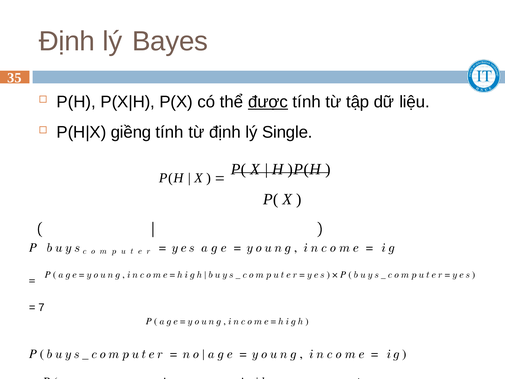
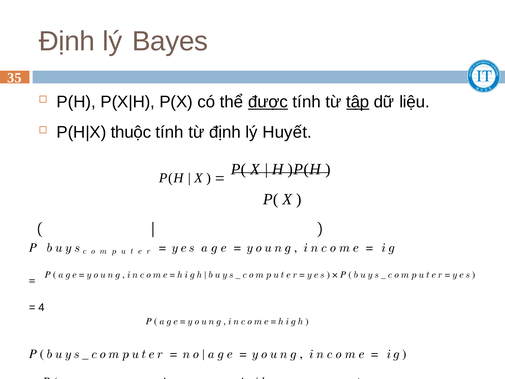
tập underline: none -> present (358, 102)
giềng: giềng -> thuộc (131, 132)
Single: Single -> Huyết (287, 132)
7: 7 -> 4 (41, 307)
